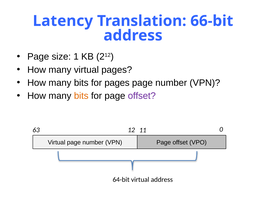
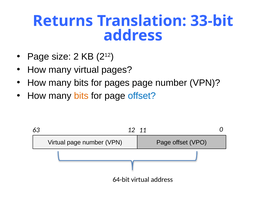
Latency: Latency -> Returns (63, 21)
66-bit: 66-bit -> 33-bit (212, 21)
1: 1 -> 2 (76, 57)
offset colour: purple -> blue (142, 96)
